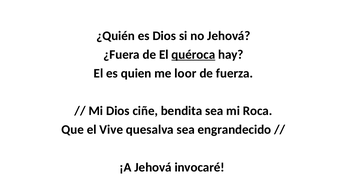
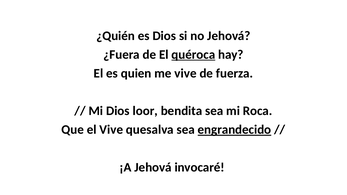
me loor: loor -> vive (185, 73)
ciñe: ciñe -> loor (145, 111)
engrandecido underline: none -> present (234, 130)
